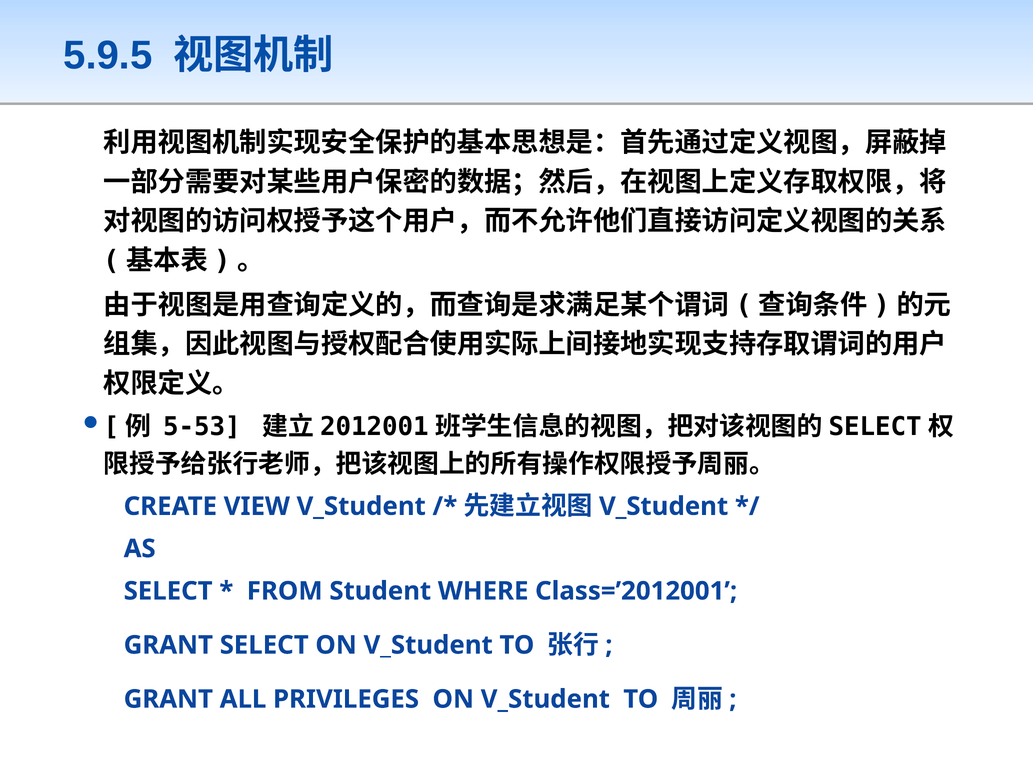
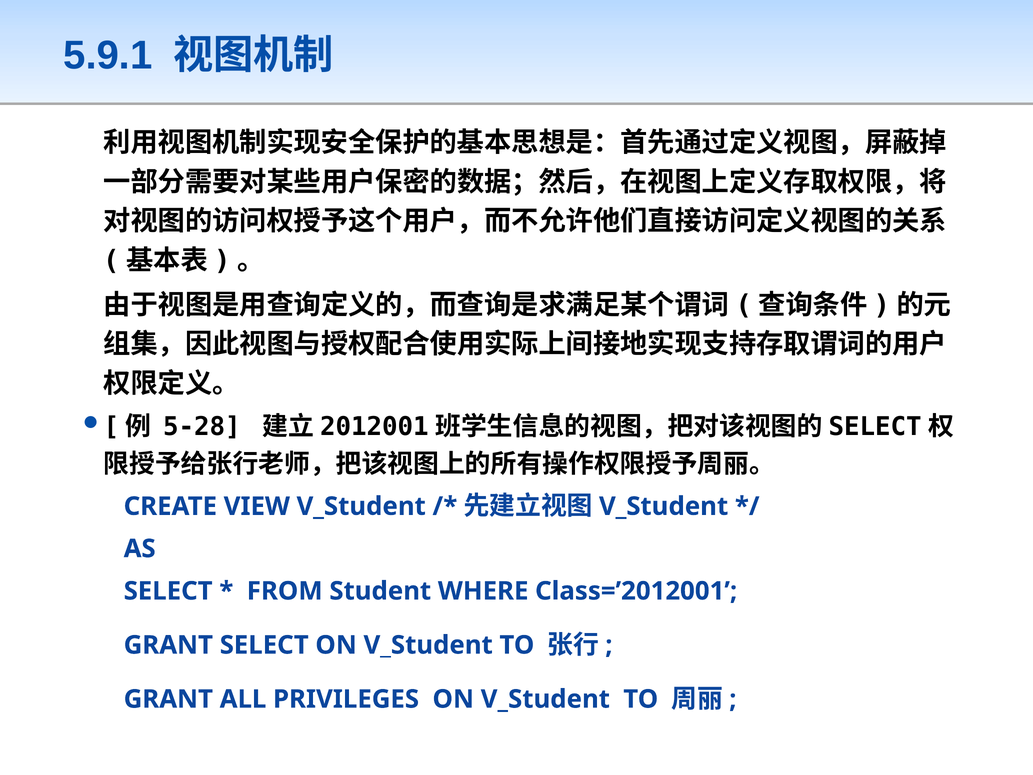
5.9.5: 5.9.5 -> 5.9.1 (108, 56)
5-53: 5-53 -> 5-28 (202, 427)
